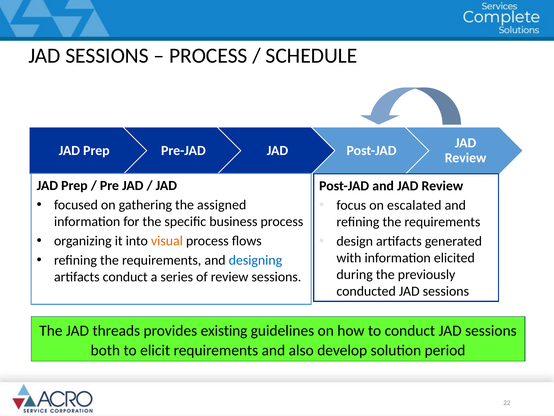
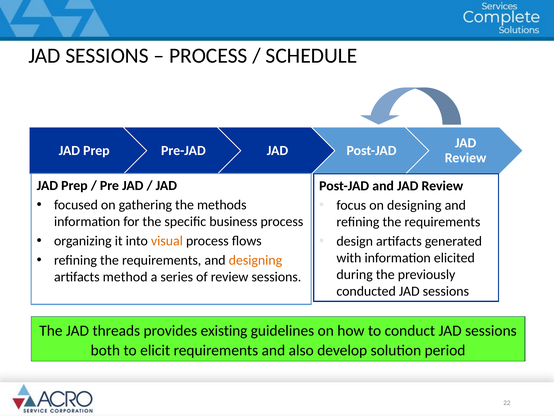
assigned: assigned -> methods (222, 205)
on escalated: escalated -> designing (414, 205)
designing colour: blue -> orange (255, 260)
artifacts conduct: conduct -> method (125, 277)
